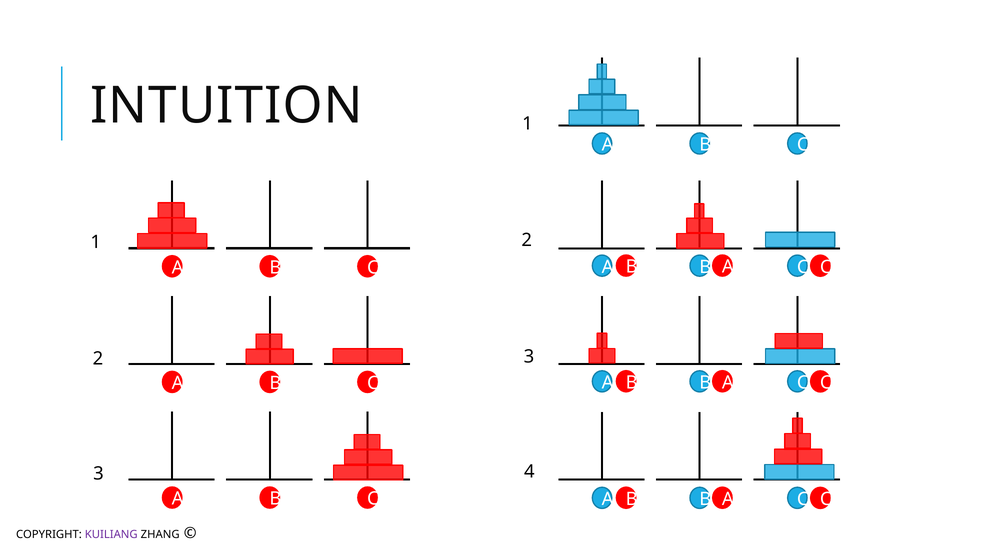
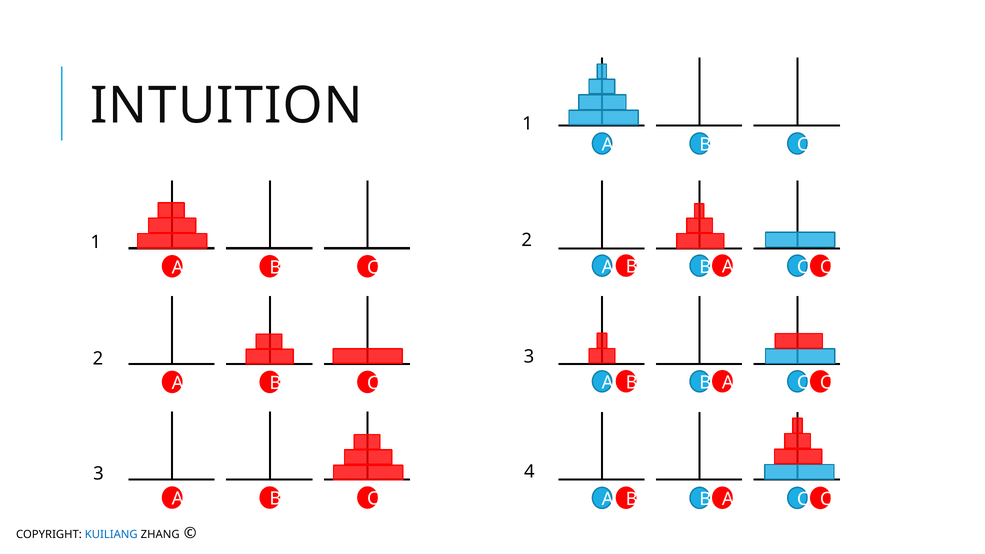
KUILIANG colour: purple -> blue (111, 535)
